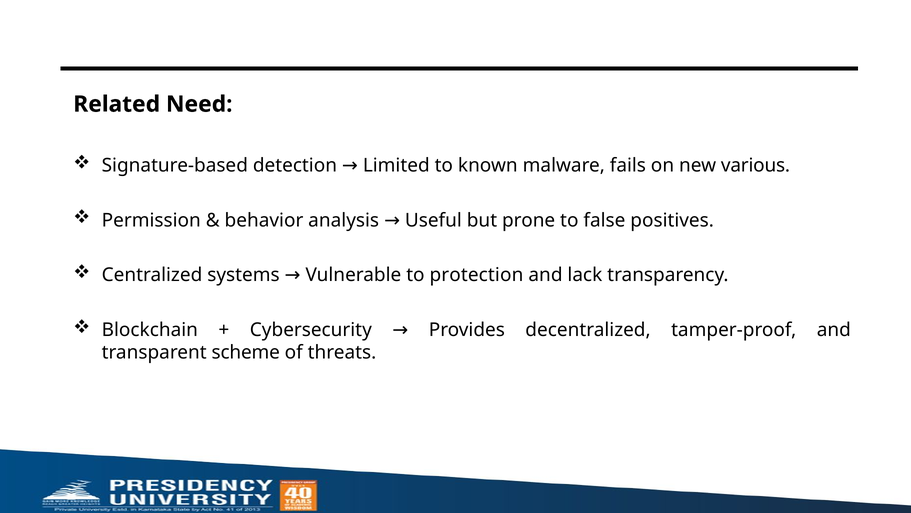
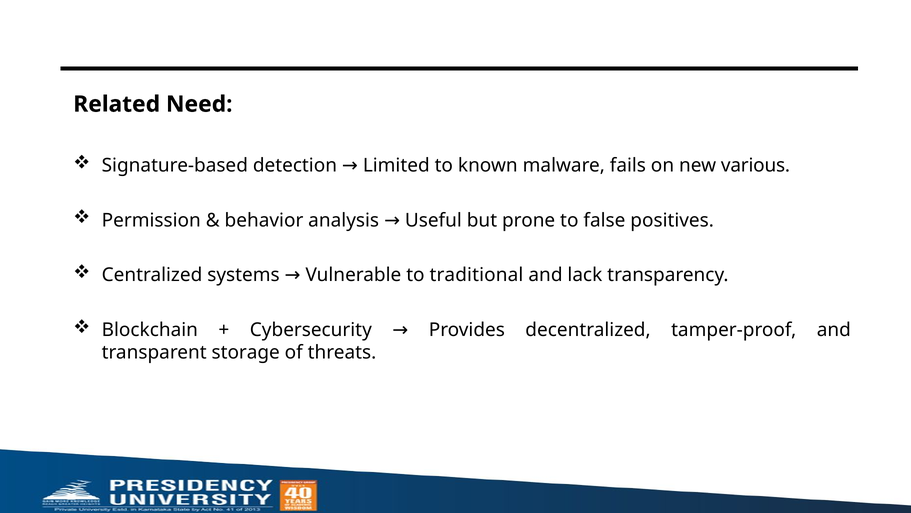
protection: protection -> traditional (476, 275)
scheme: scheme -> storage (246, 352)
